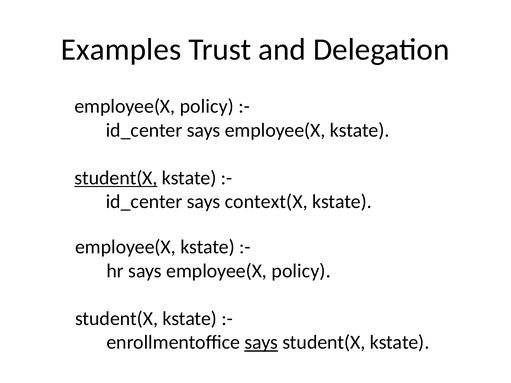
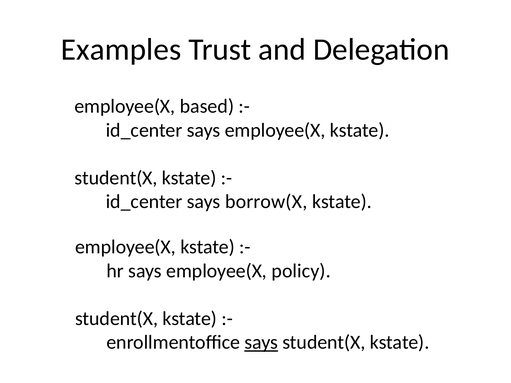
policy: policy -> based (207, 106)
student(X underline: present -> none (116, 178)
context(X: context(X -> borrow(X (266, 202)
